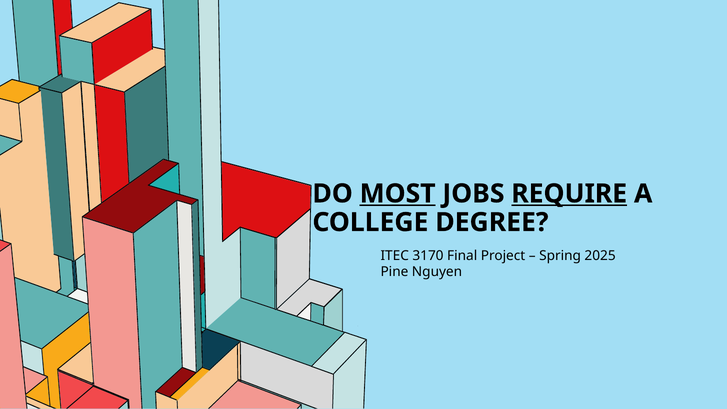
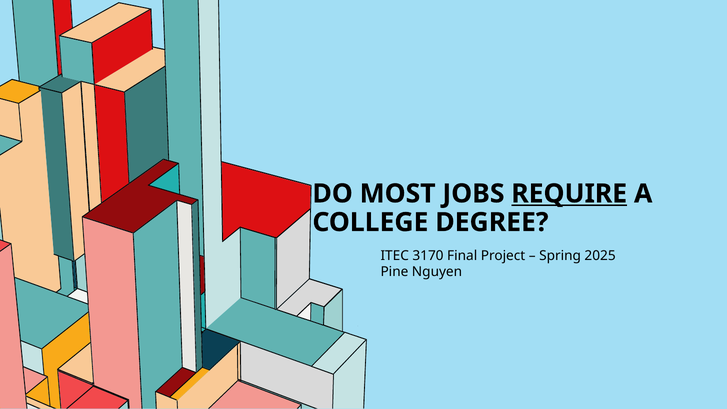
MOST underline: present -> none (398, 194)
